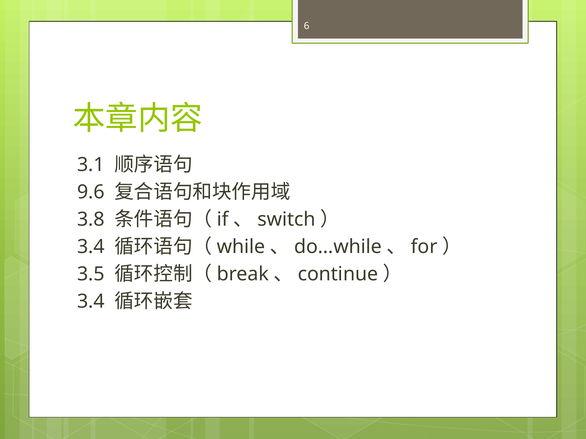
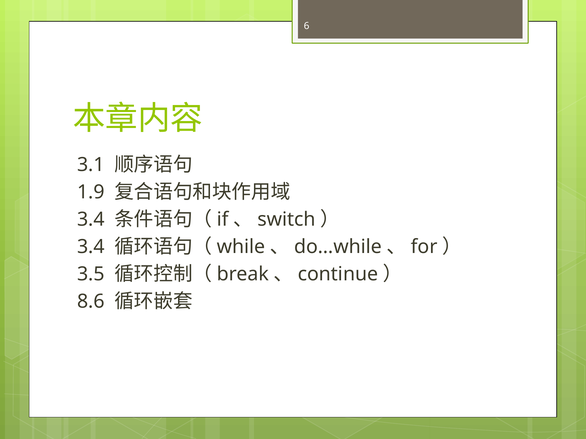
9.6: 9.6 -> 1.9 (91, 192)
3.8: 3.8 -> 3.4 (91, 220)
3.4: 3.4 -> 8.6 (91, 302)
